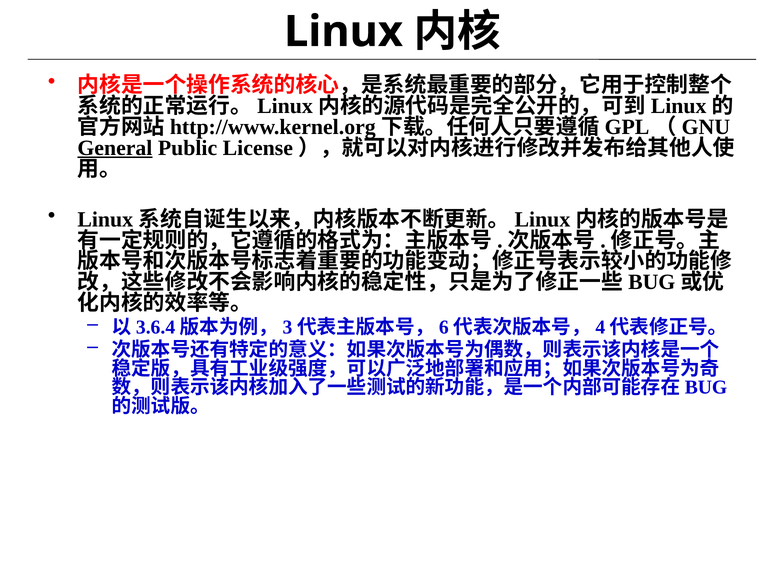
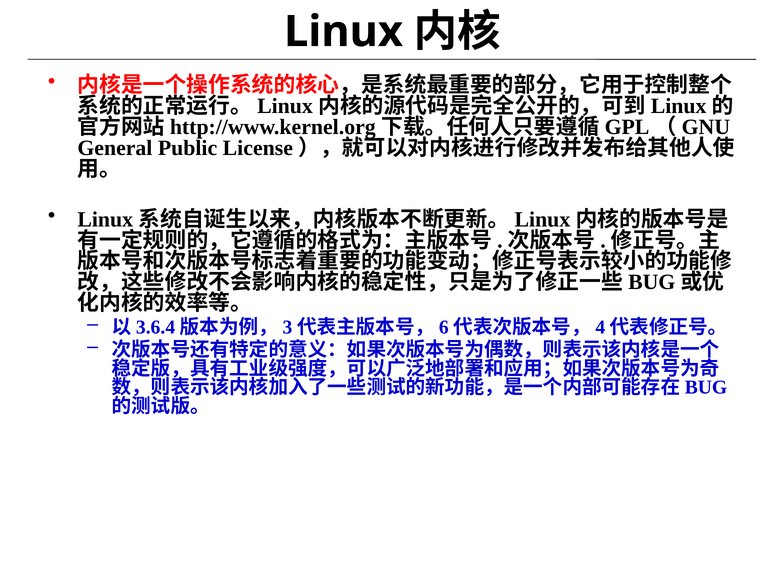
General underline: present -> none (115, 148)
